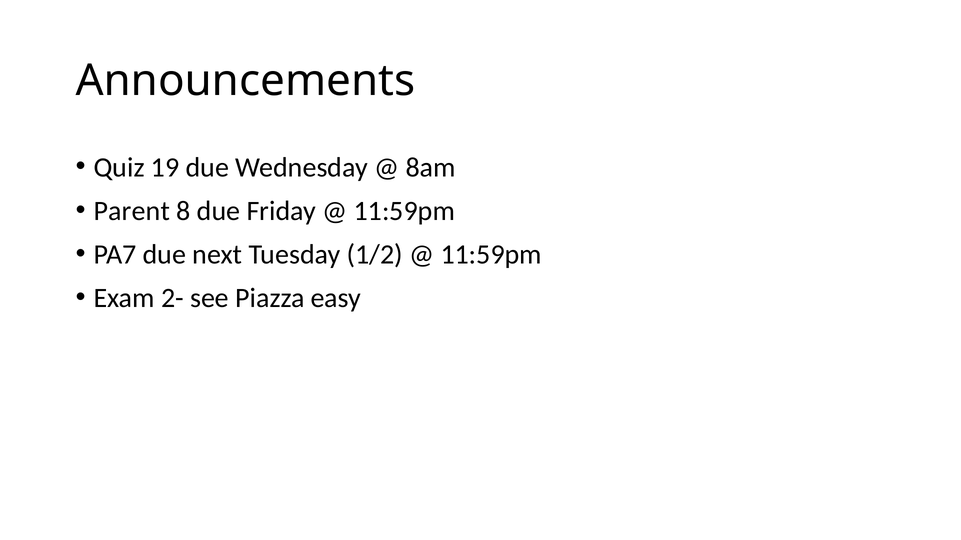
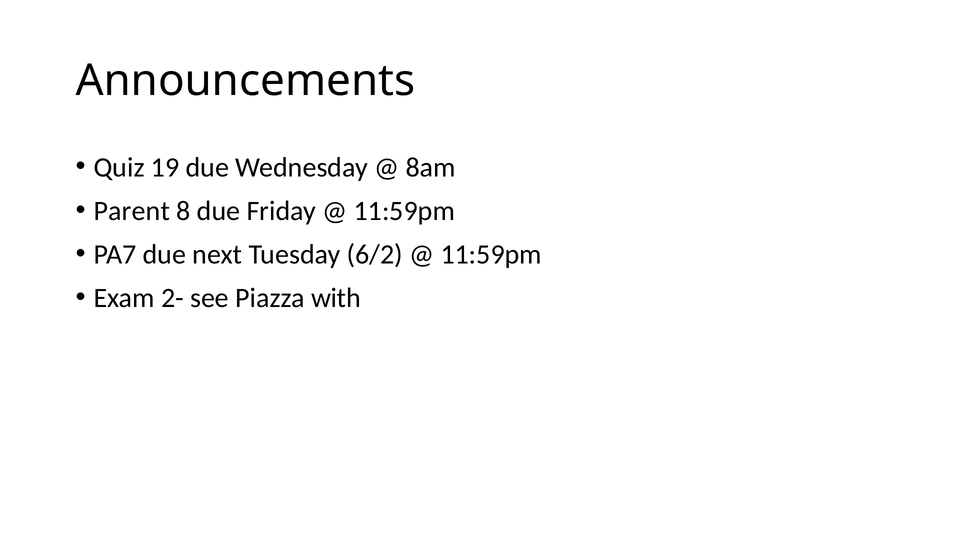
1/2: 1/2 -> 6/2 (375, 255)
easy: easy -> with (336, 298)
